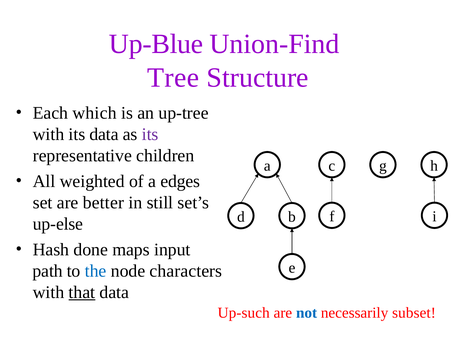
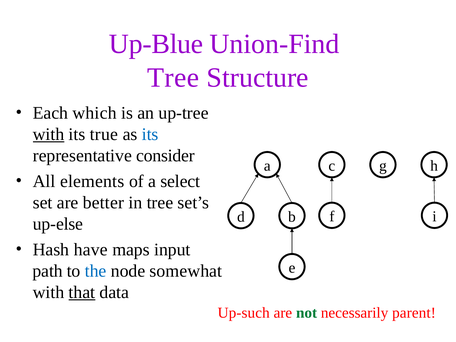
with underline: none -> present (49, 134)
its data: data -> true (104, 134)
its colour: purple -> blue (150, 134)
children: children -> consider (165, 156)
weighted: weighted -> elements (92, 181)
edges: edges -> select (180, 181)
in still: still -> tree (160, 203)
done: done -> have (91, 250)
characters: characters -> somewhat (186, 271)
not colour: blue -> green (307, 313)
subset: subset -> parent (414, 313)
